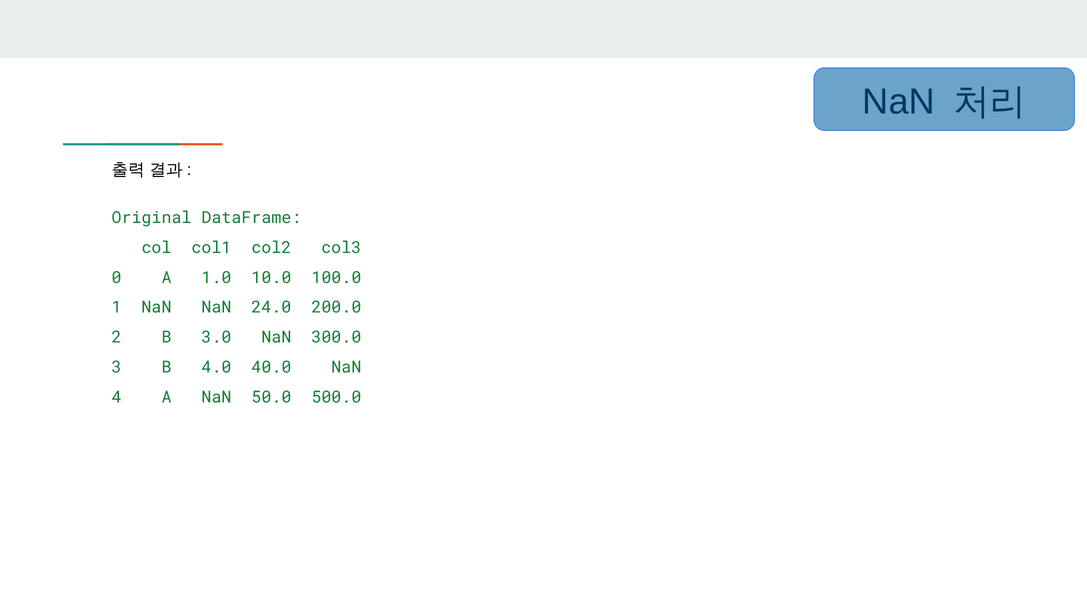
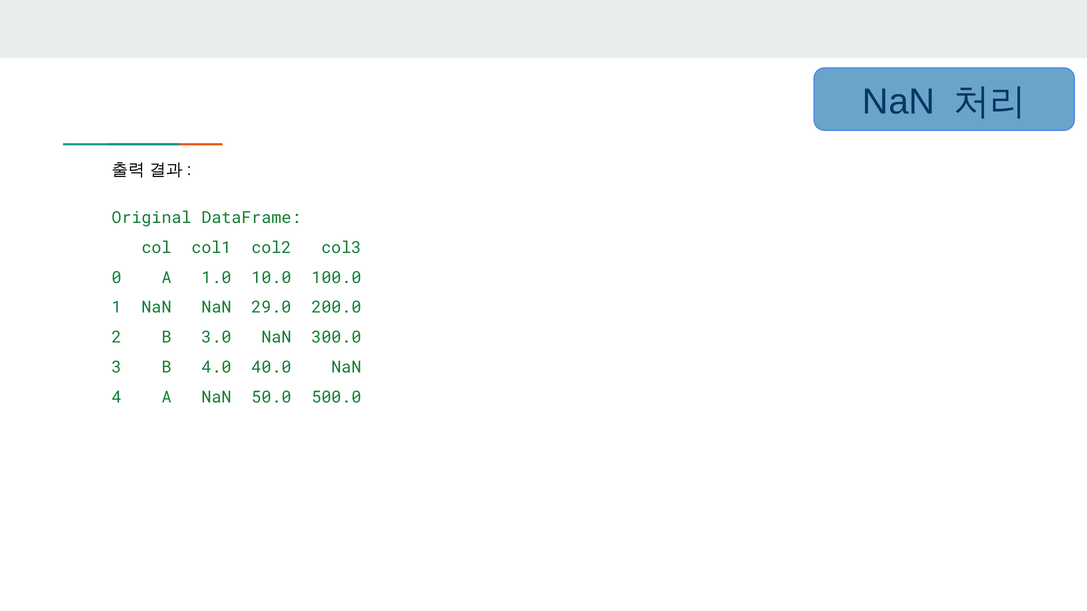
24.0: 24.0 -> 29.0 (271, 308)
